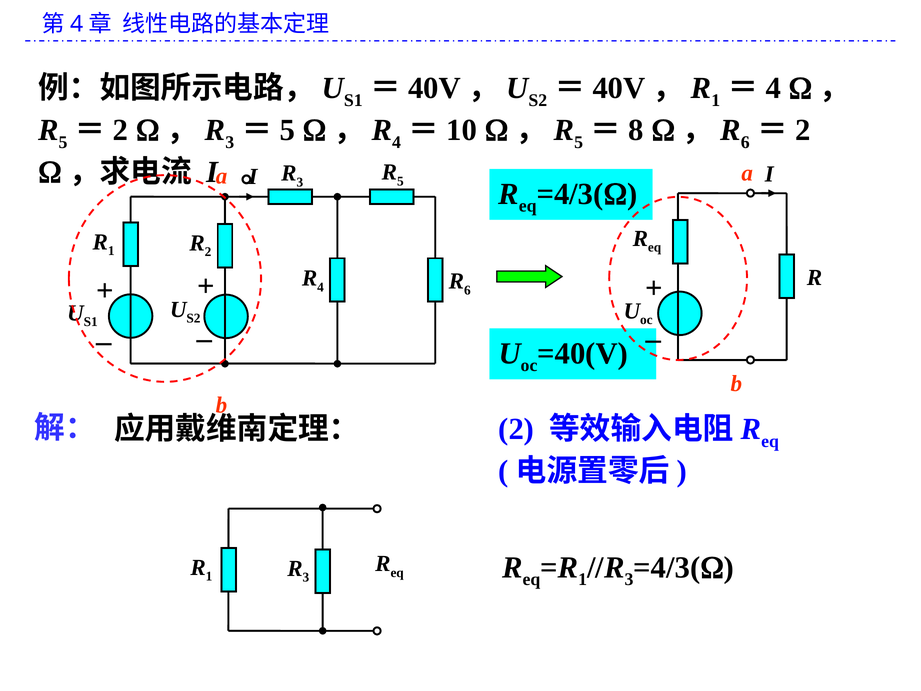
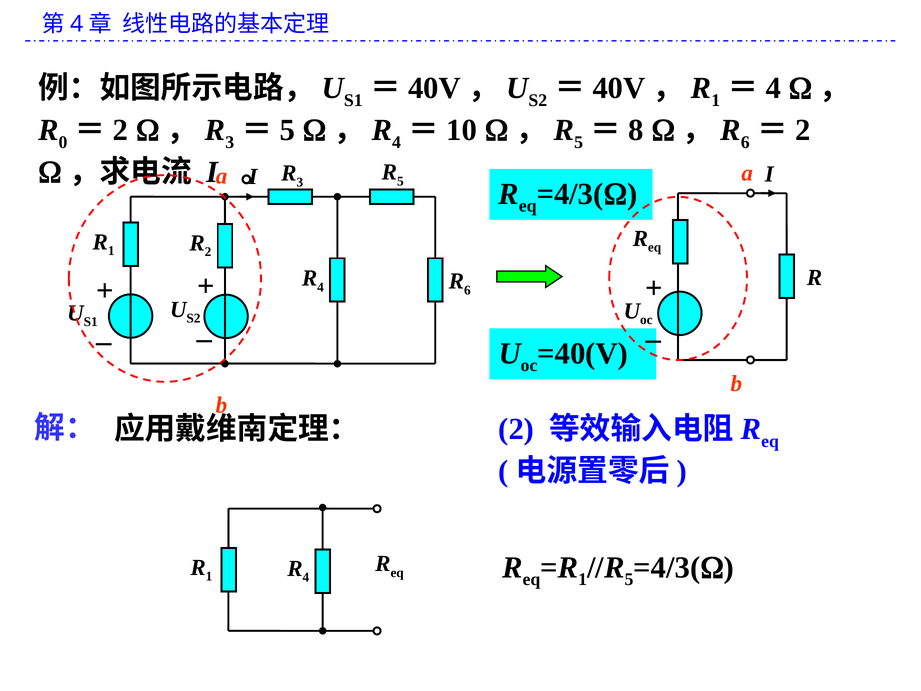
5: 5 -> 0 (63, 142)
3: 3 -> 5 (629, 579)
3: 3 -> 4 (306, 577)
